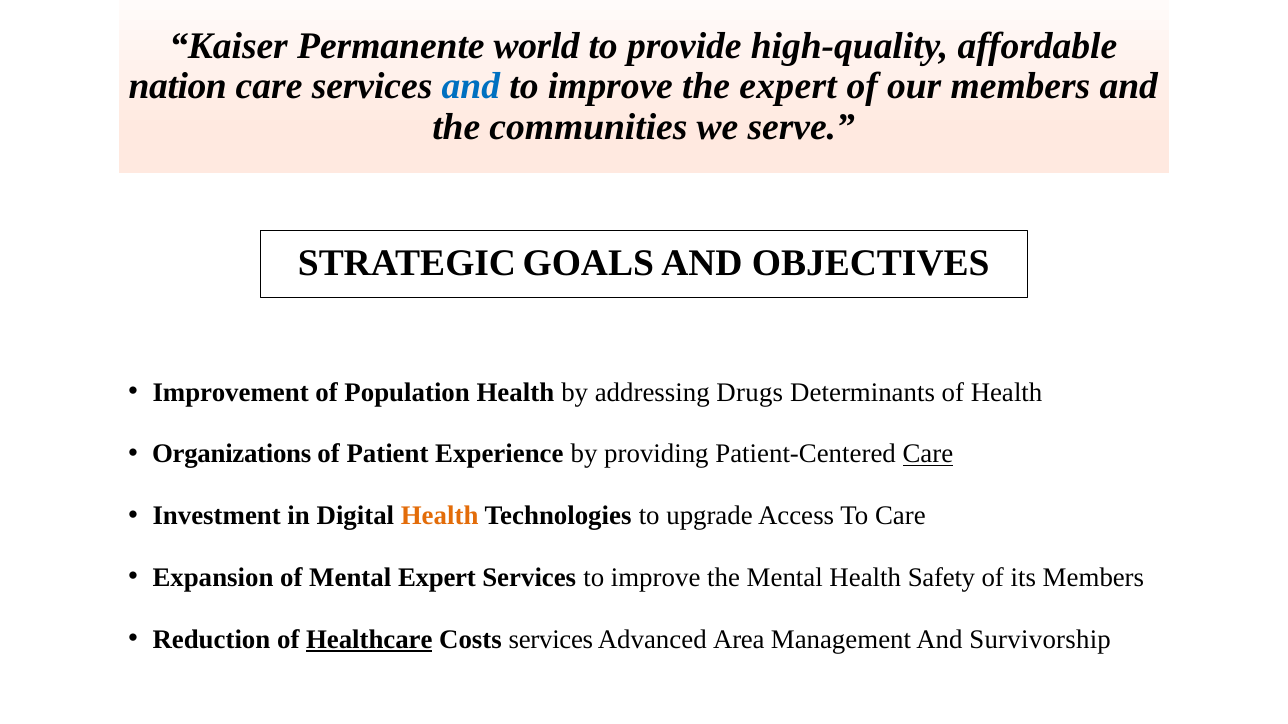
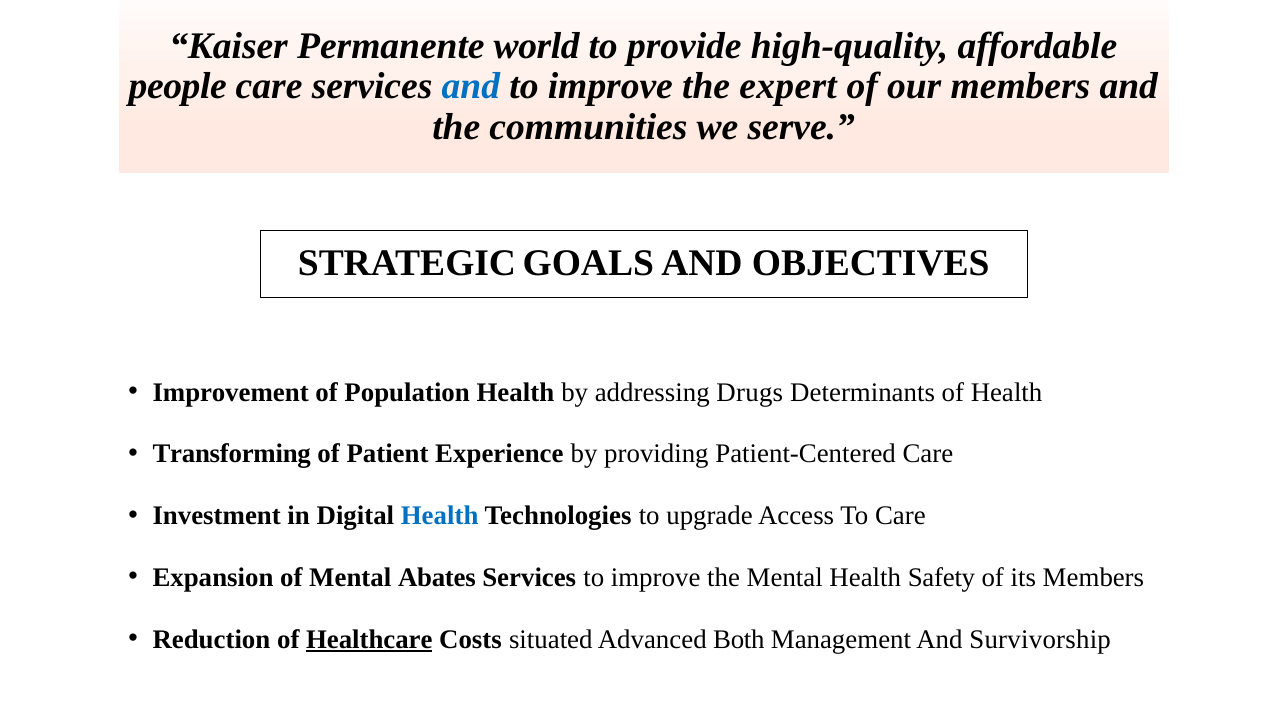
nation: nation -> people (178, 87)
Organizations: Organizations -> Transforming (232, 454)
Care underline: present -> none (928, 454)
Health colour: orange -> blue (440, 516)
Mental Expert: Expert -> Abates (437, 578)
Costs services: services -> situated (551, 640)
Area: Area -> Both (739, 640)
